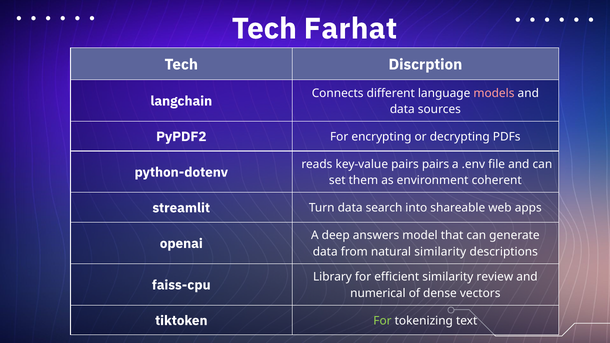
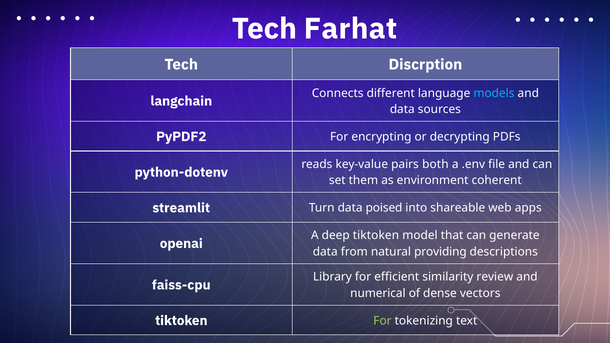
models colour: pink -> light blue (494, 93)
pairs pairs: pairs -> both (435, 164)
search: search -> poised (384, 208)
deep answers: answers -> tiktoken (376, 236)
natural similarity: similarity -> providing (440, 252)
